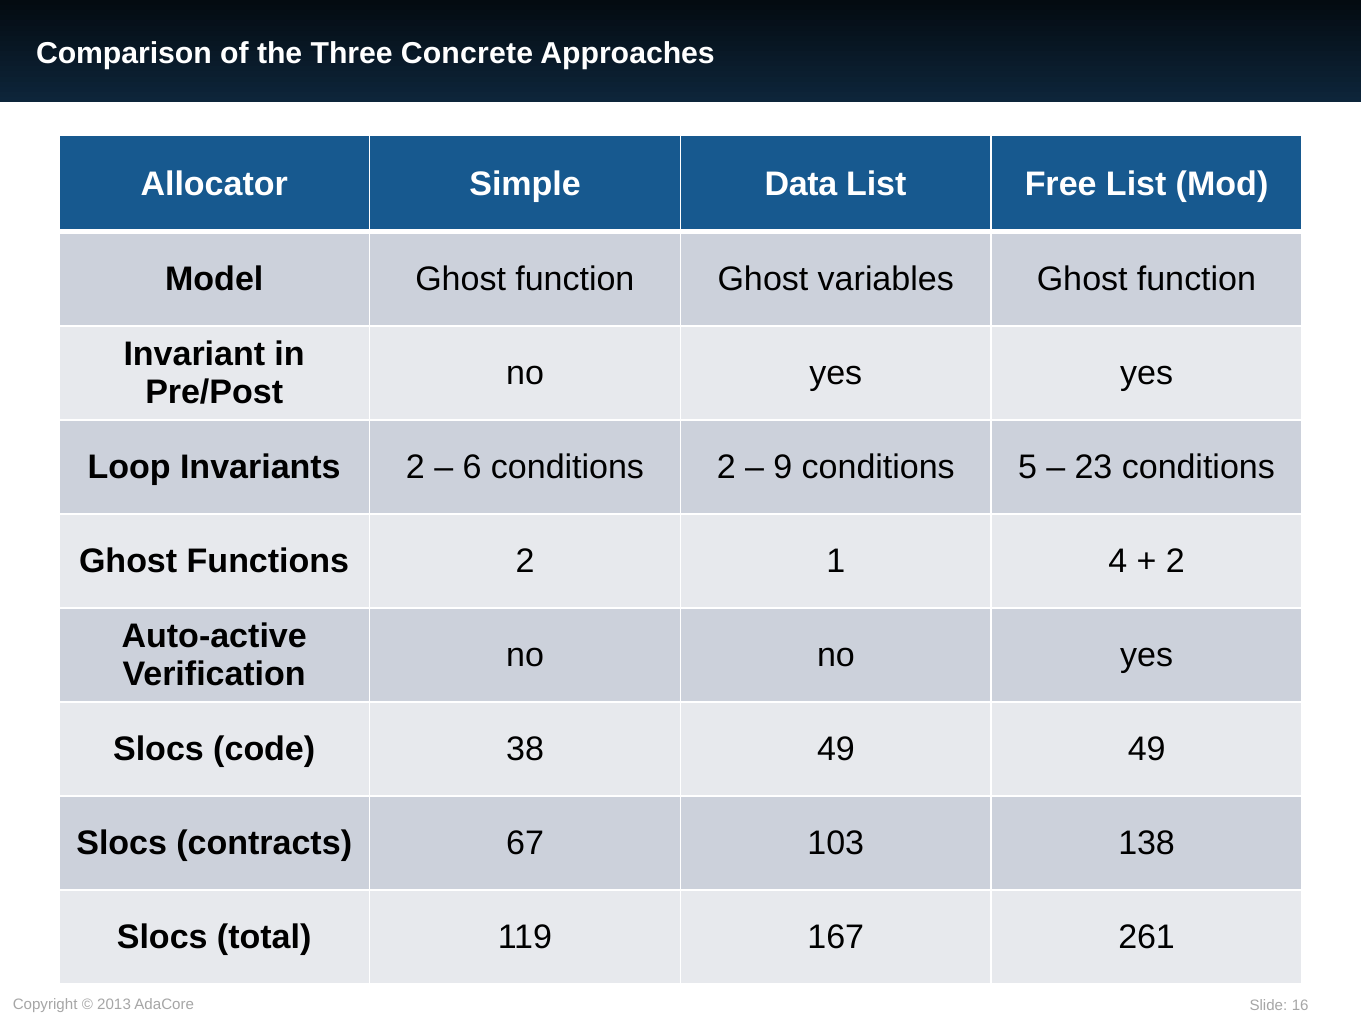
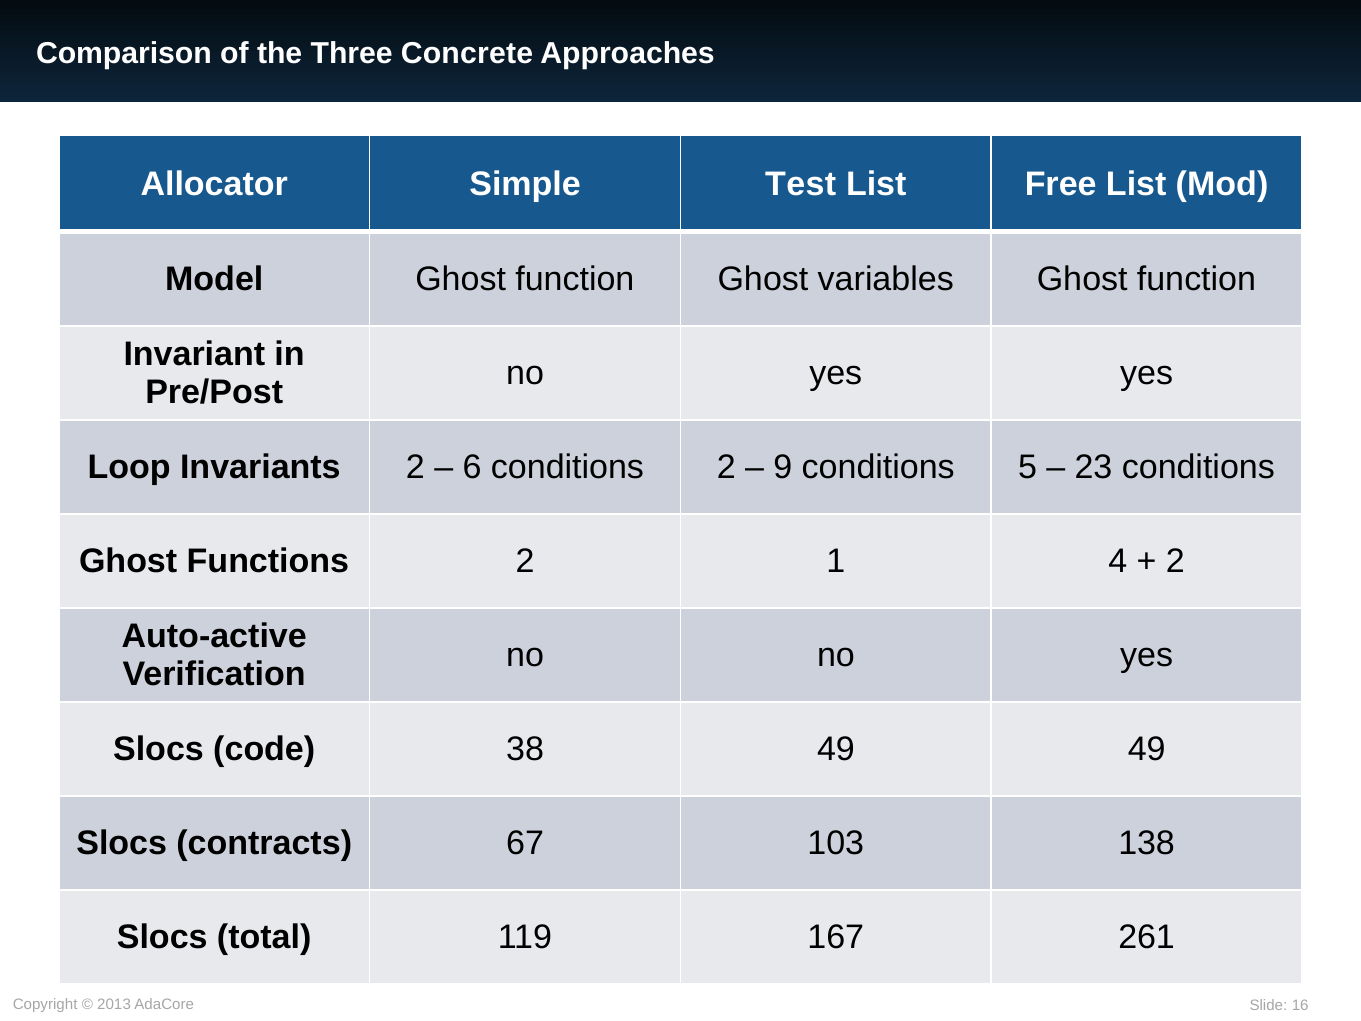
Data: Data -> Test (801, 184)
